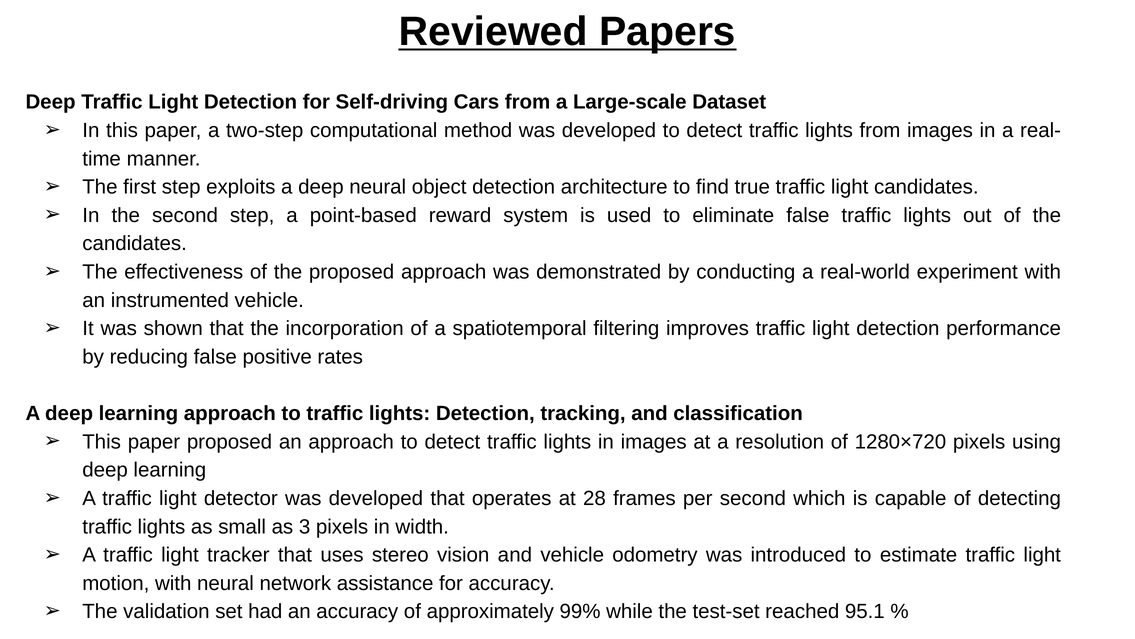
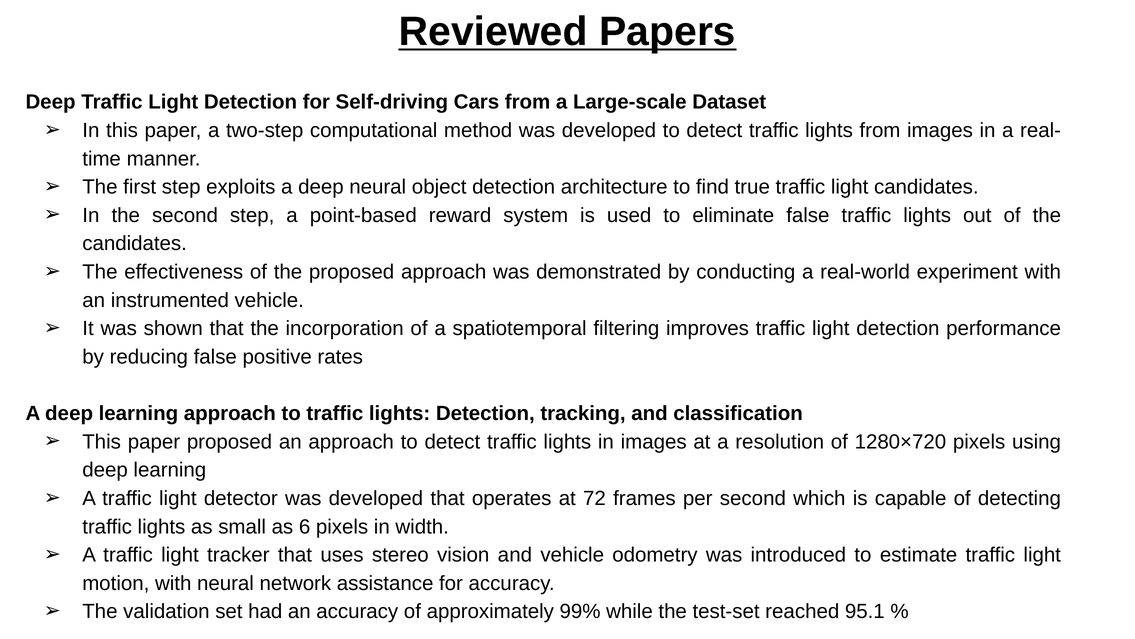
28: 28 -> 72 (595, 498)
3: 3 -> 6 (305, 526)
